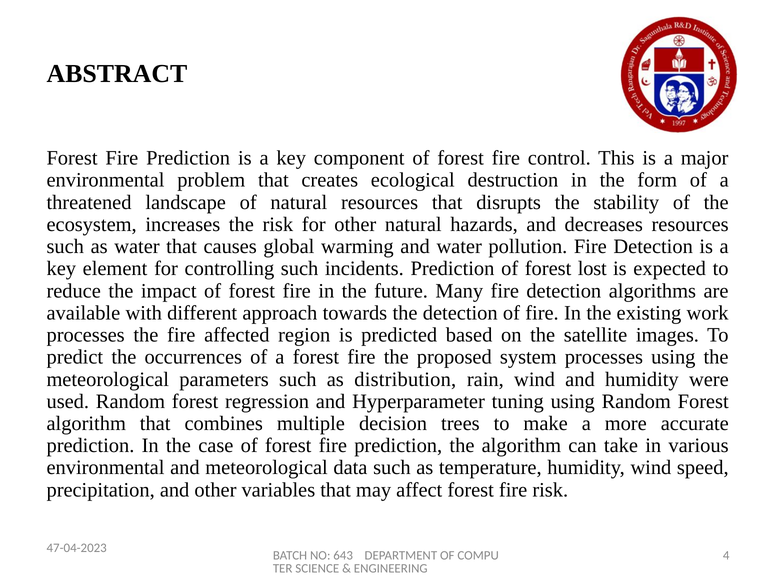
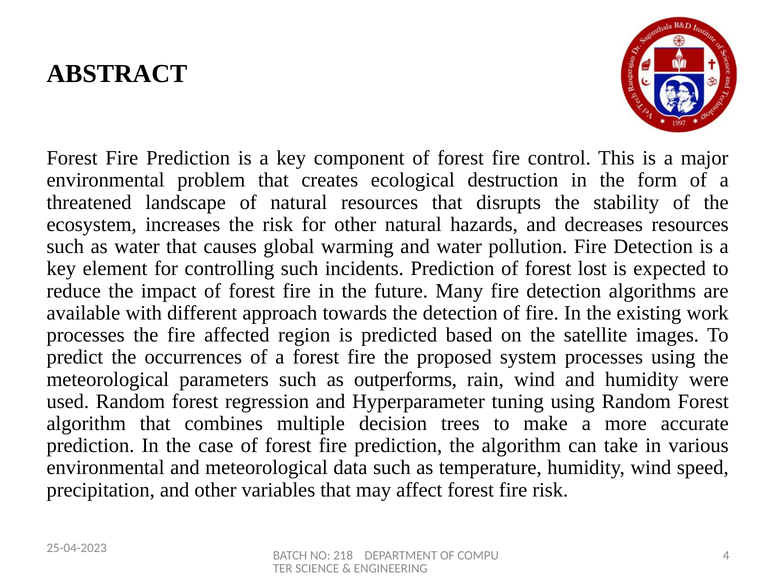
distribution: distribution -> outperforms (405, 379)
47-04-2023: 47-04-2023 -> 25-04-2023 (77, 548)
643: 643 -> 218 (343, 556)
